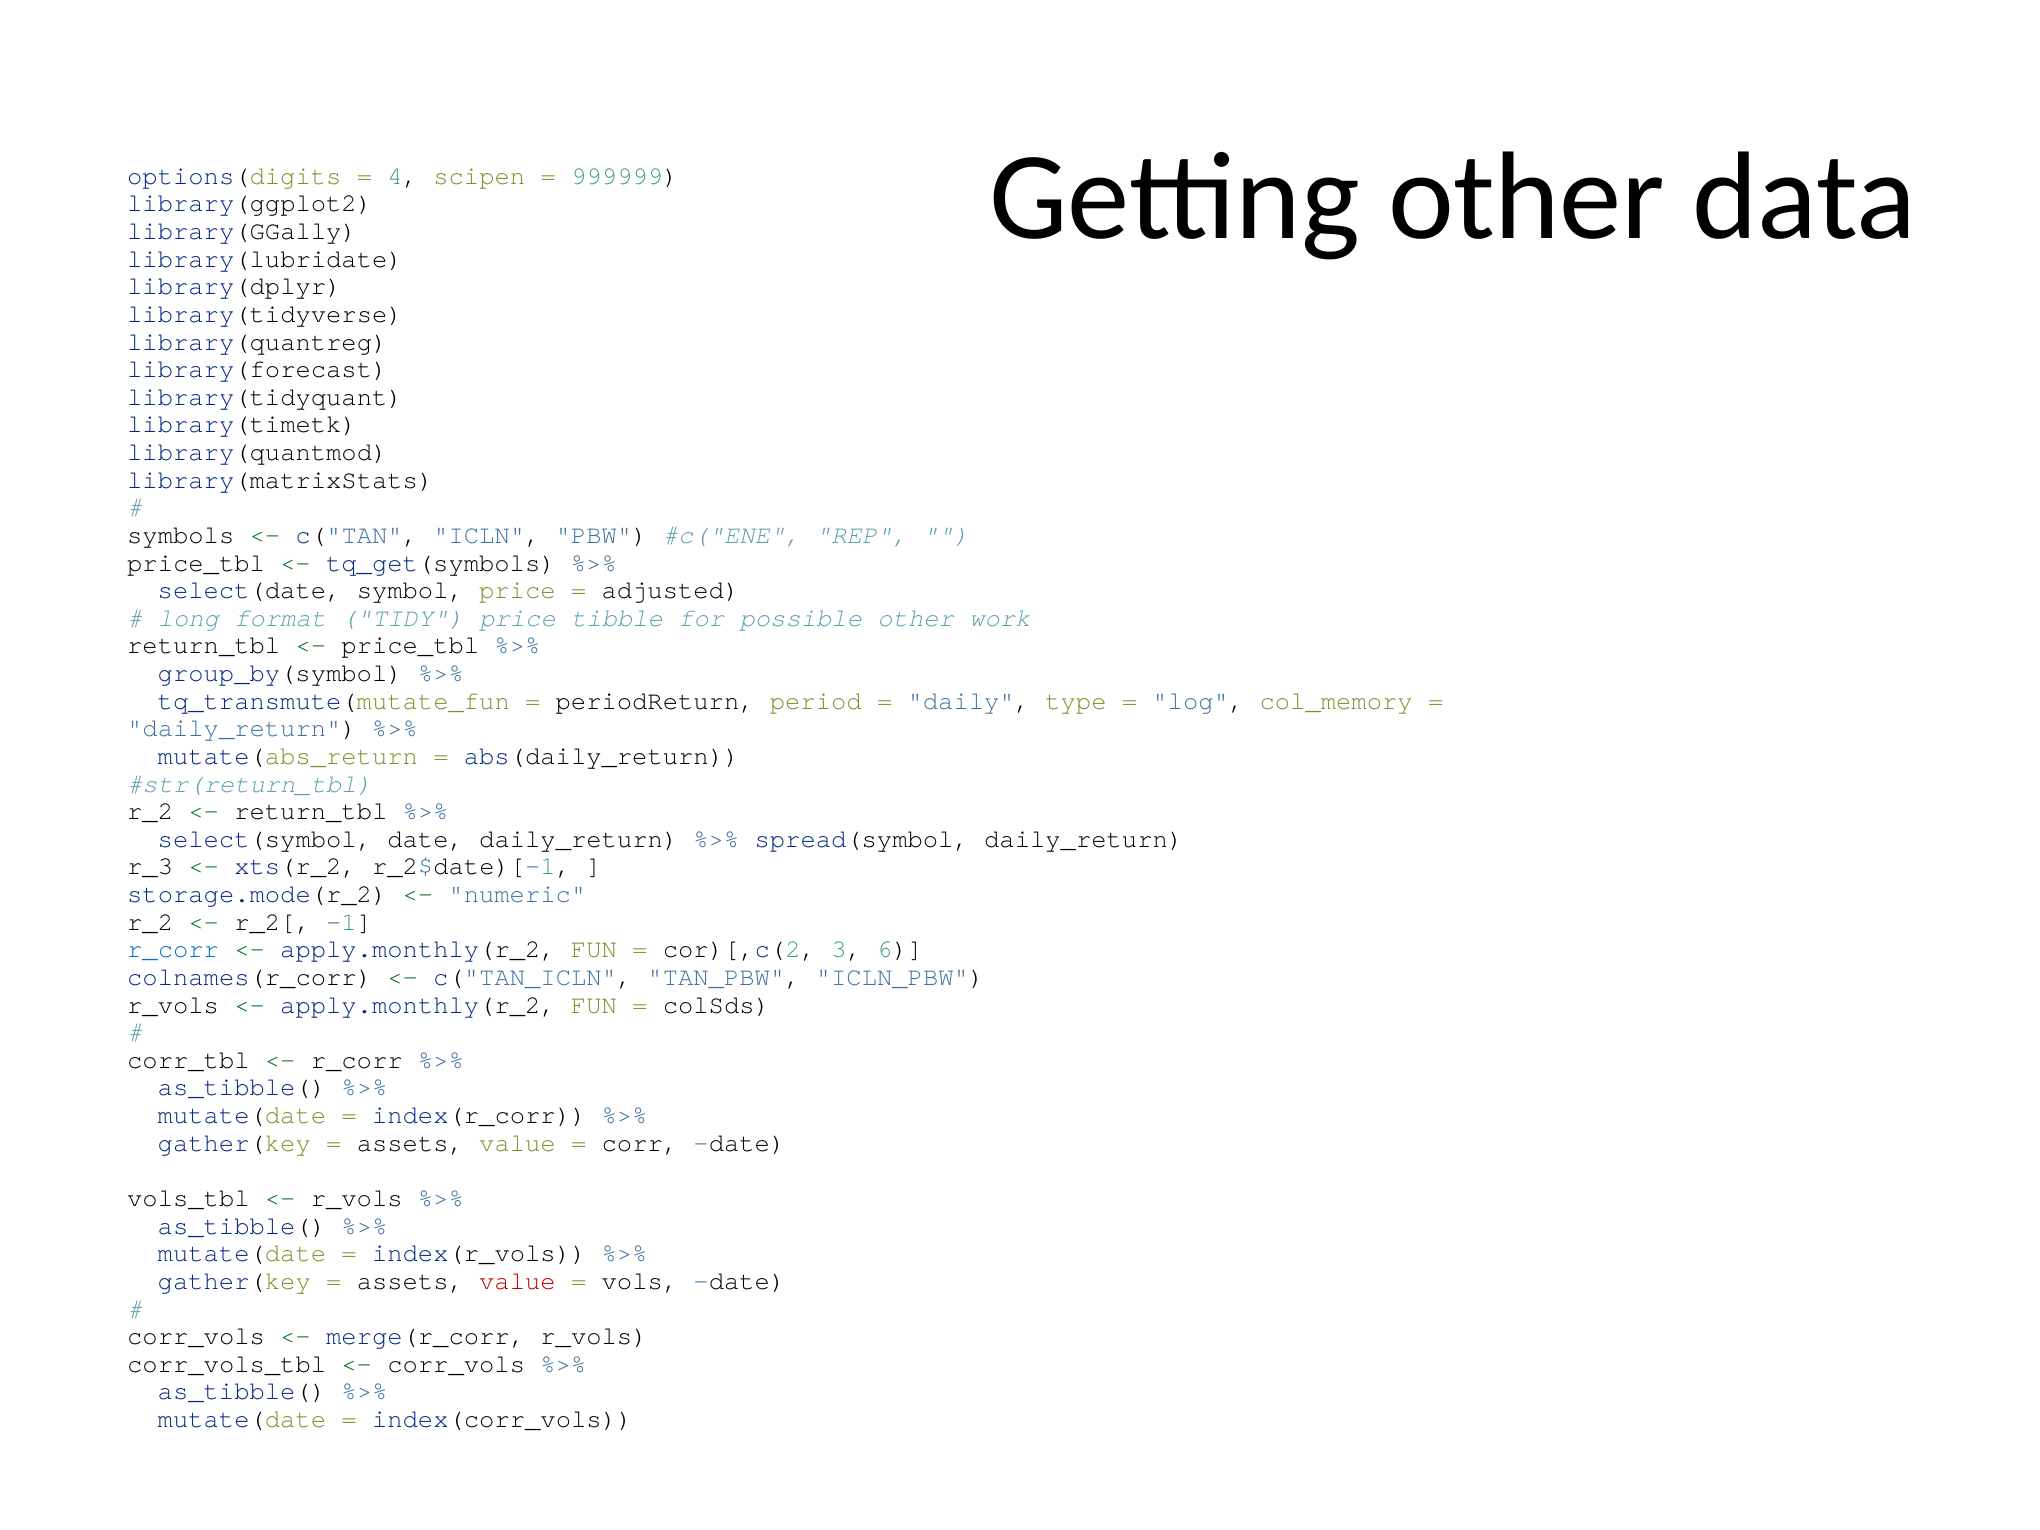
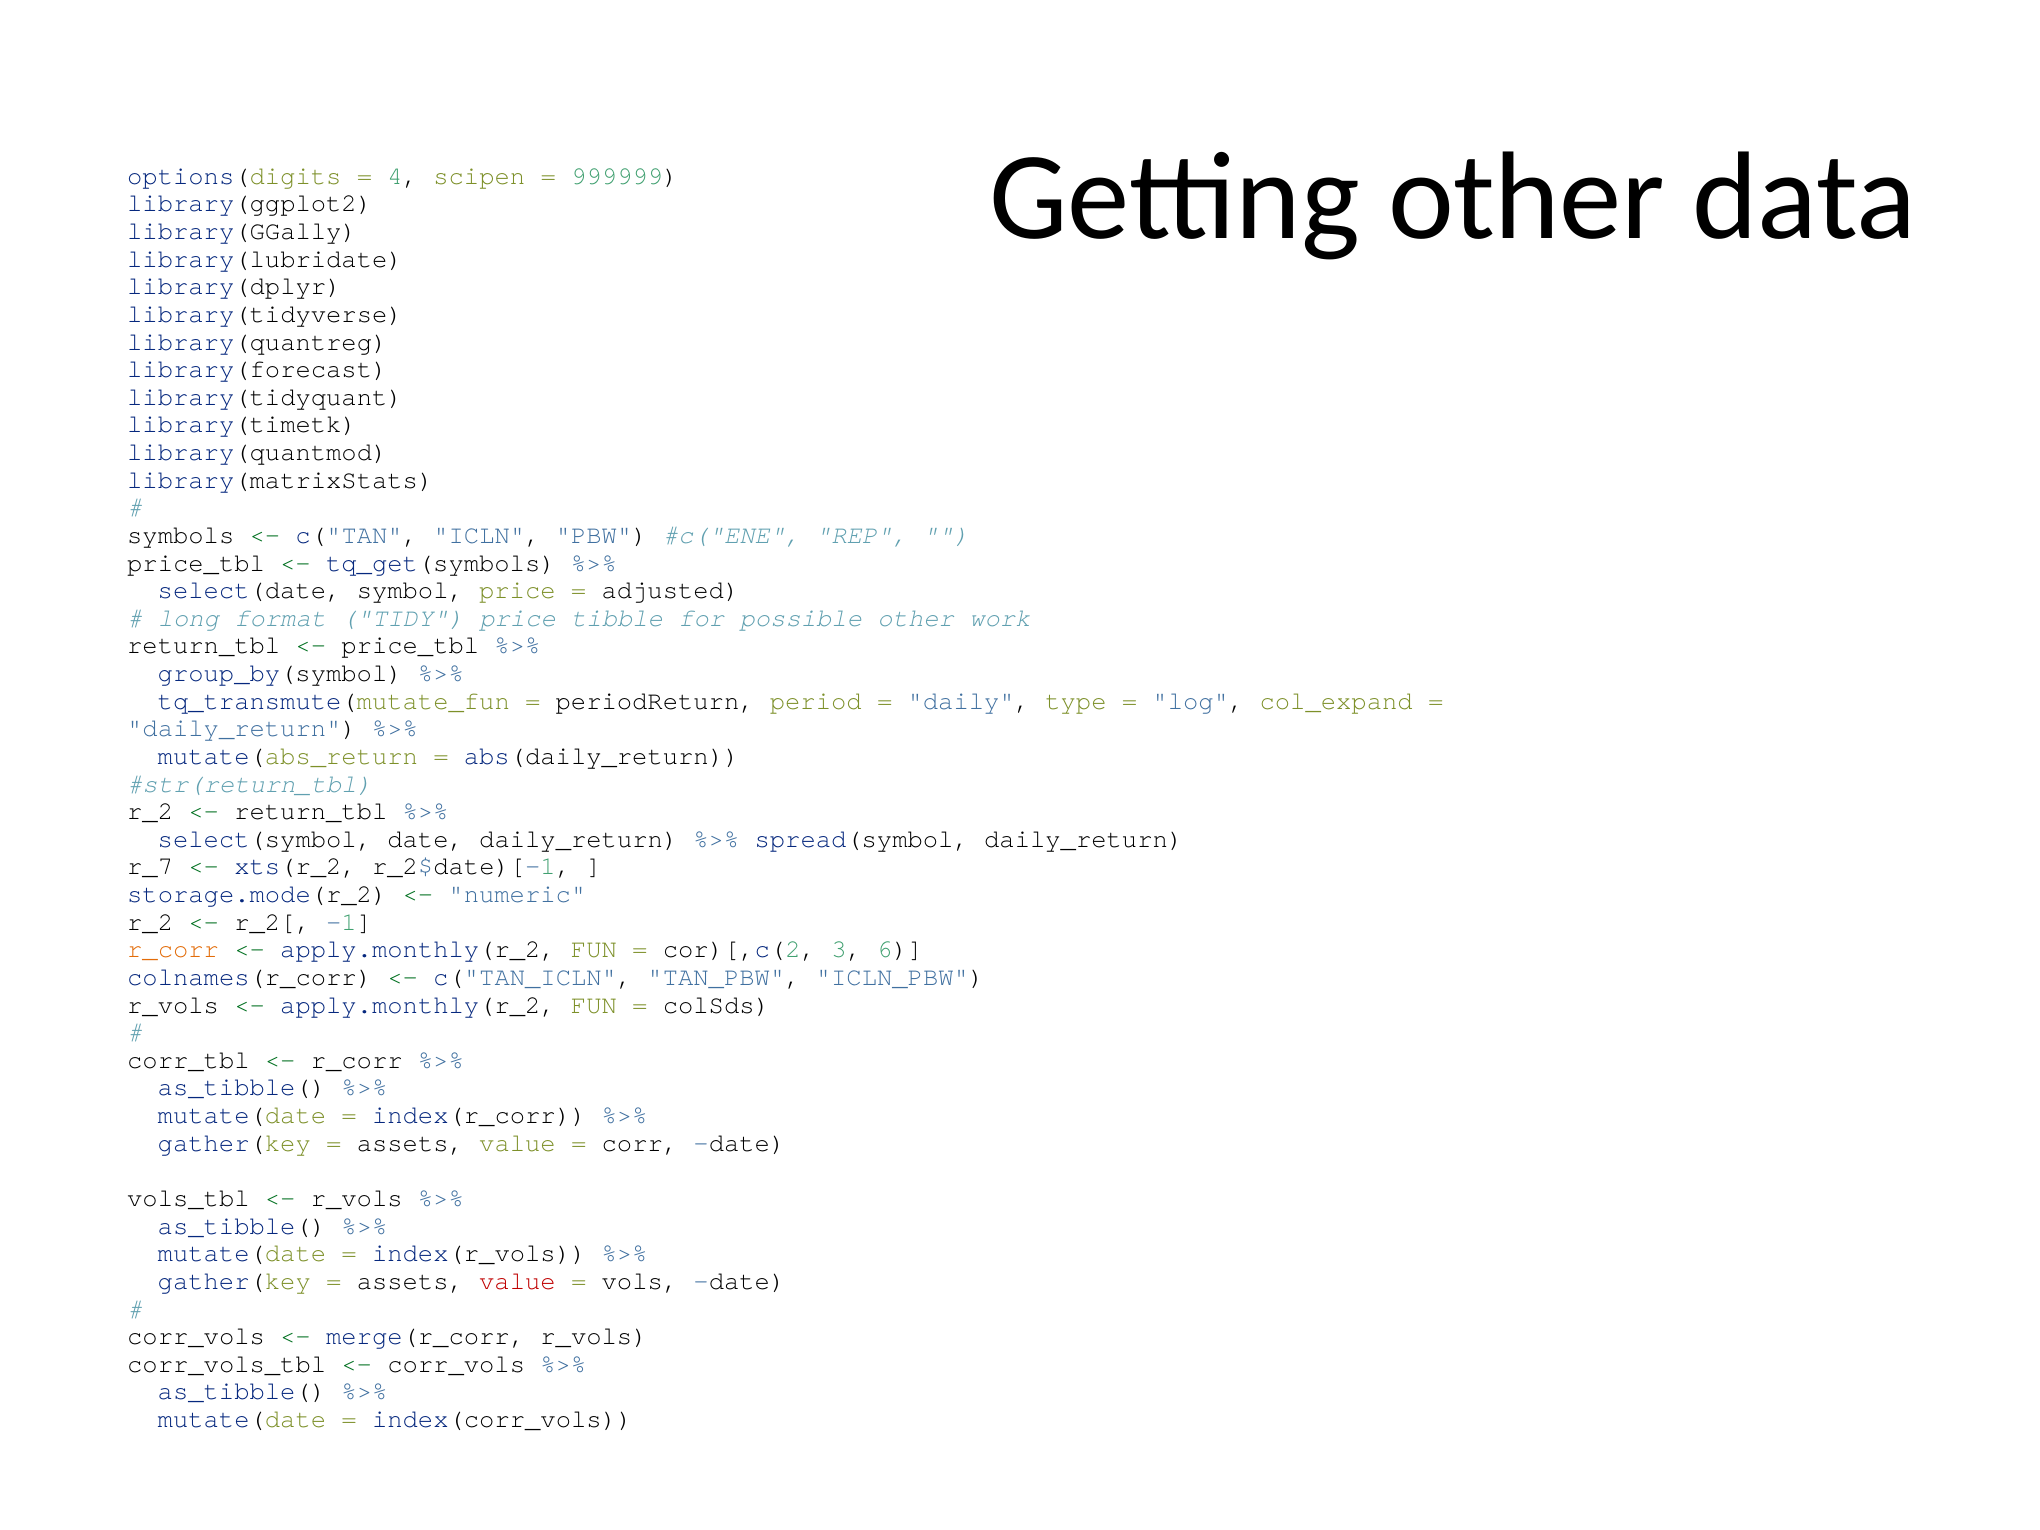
col_memory: col_memory -> col_expand (1336, 701)
r_3: r_3 -> r_7 (150, 867)
r_corr colour: blue -> orange (173, 949)
